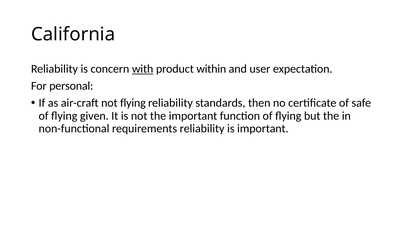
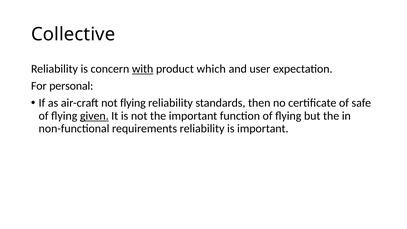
California: California -> Collective (73, 34)
within: within -> which (211, 69)
given underline: none -> present (94, 116)
